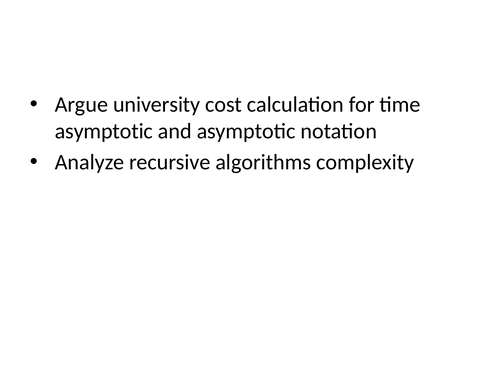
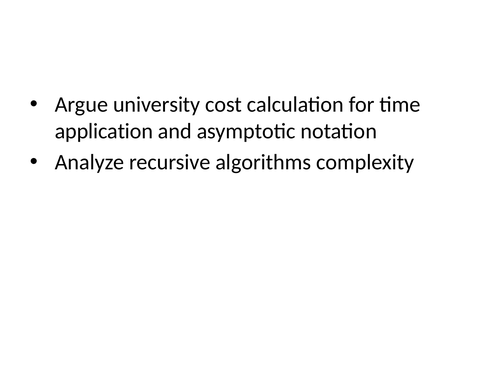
asymptotic: asymptotic -> application (104, 131)
